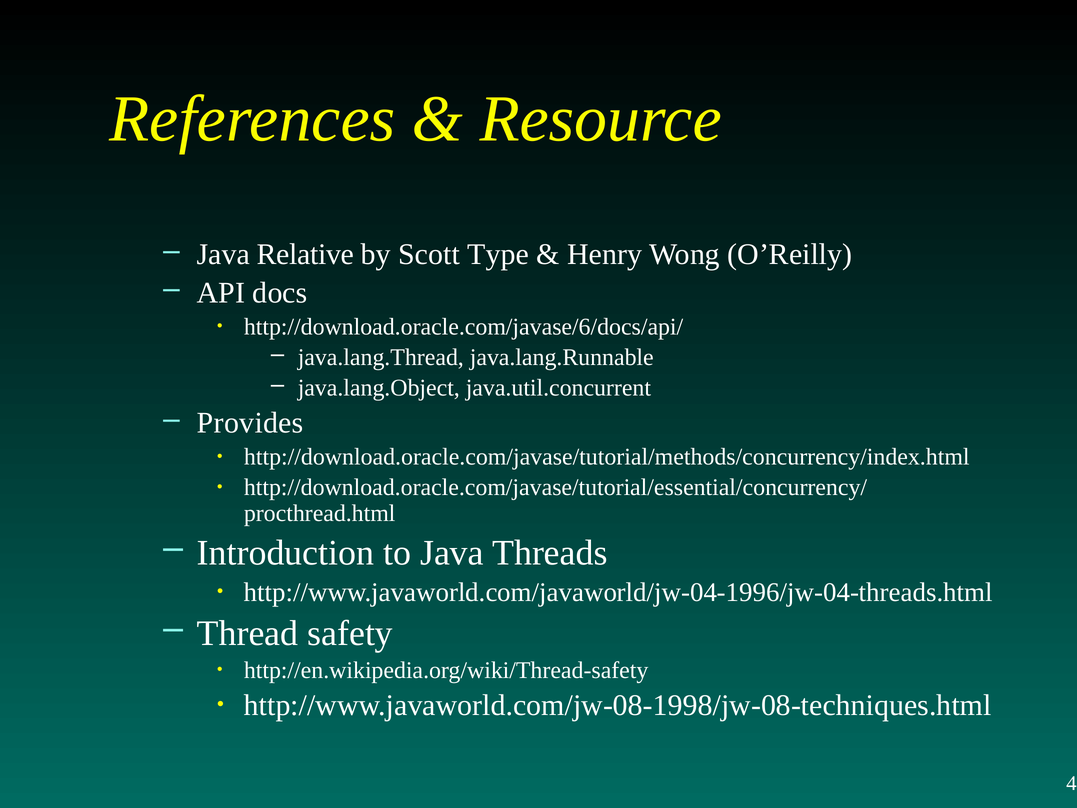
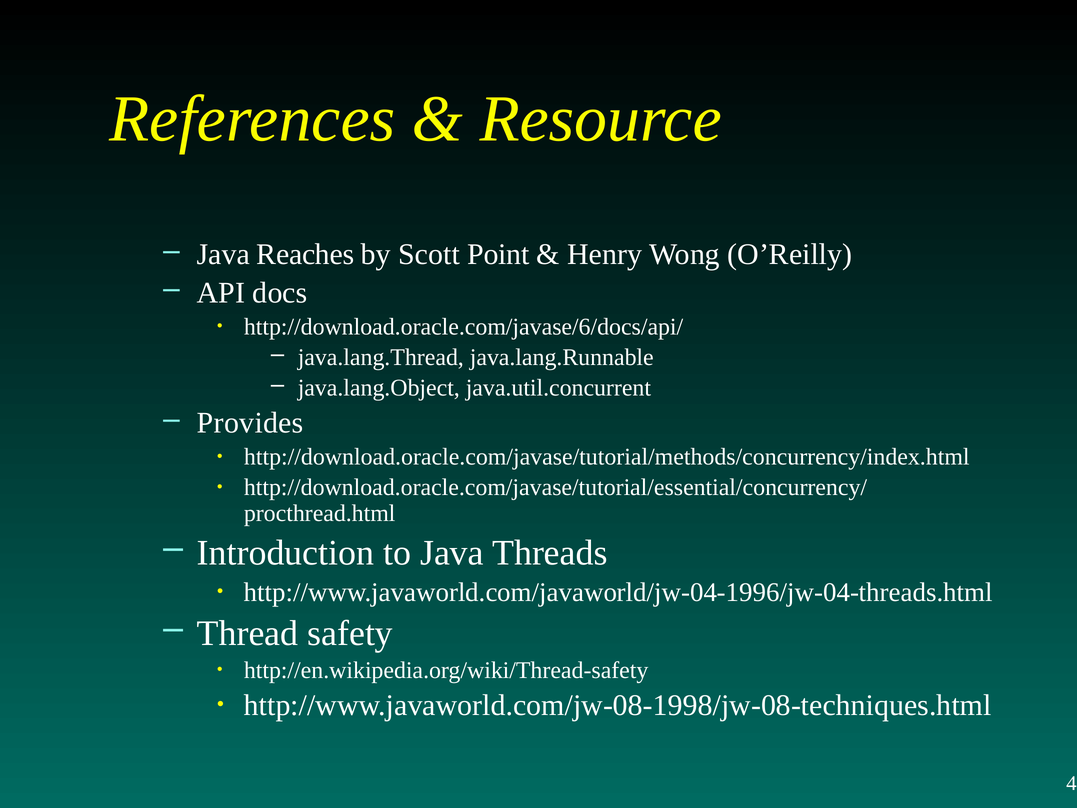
Relative: Relative -> Reaches (305, 255)
Type: Type -> Point (498, 255)
